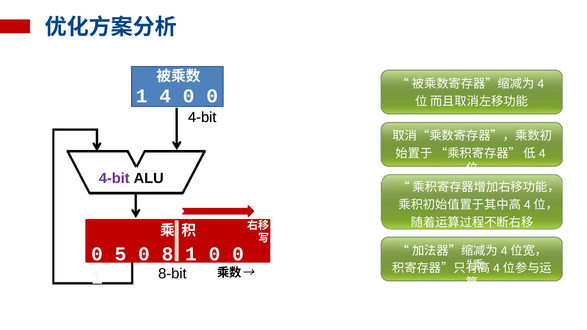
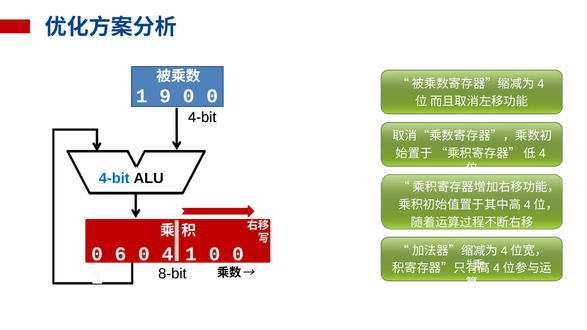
4: 4 -> 9 (165, 96)
4-bit colour: purple -> blue (114, 178)
5: 5 -> 6 (120, 254)
8: 8 -> 4 (167, 254)
